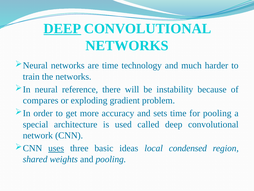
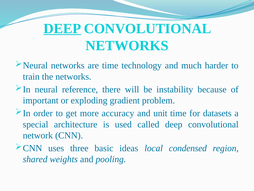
compares: compares -> important (41, 100)
sets: sets -> unit (160, 113)
for pooling: pooling -> datasets (217, 113)
uses underline: present -> none (56, 148)
